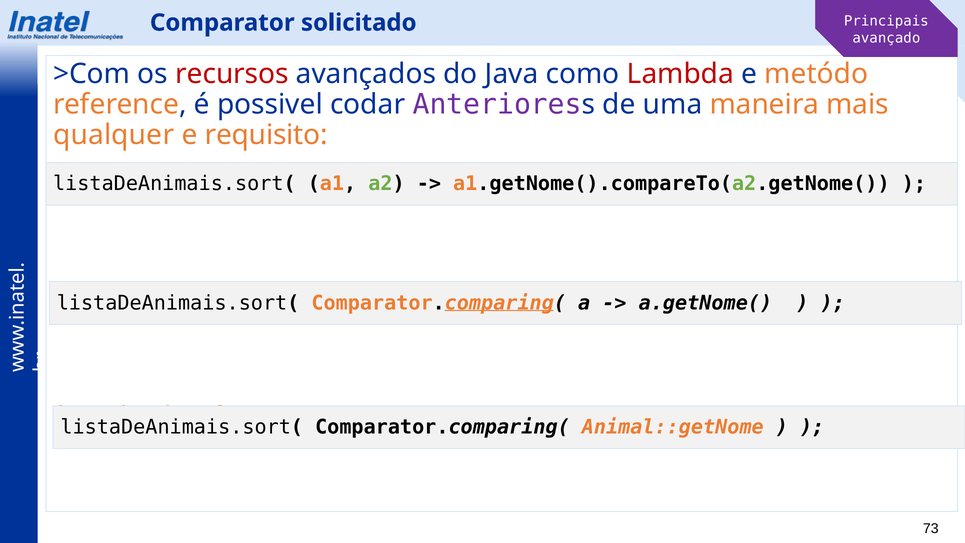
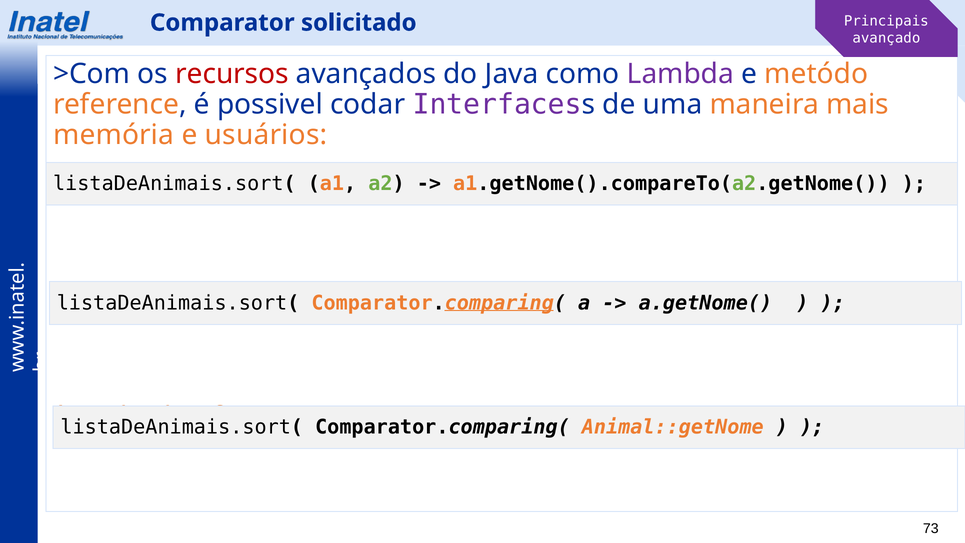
Lambda colour: red -> purple (680, 74)
Anteriores: Anteriores -> Interfaces (497, 104)
qualquer: qualquer -> memória (114, 135)
requisito: requisito -> usuários (266, 135)
